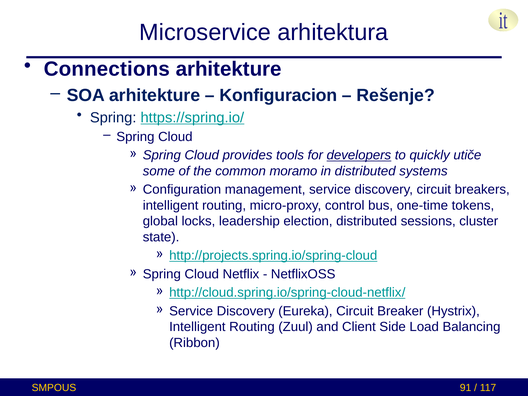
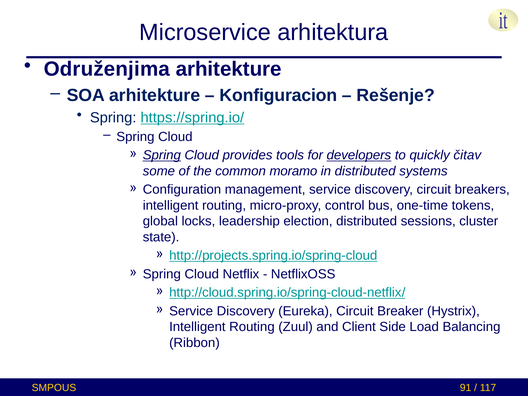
Connections: Connections -> Odruženjima (107, 69)
Spring underline: none -> present (162, 155)
utiče: utiče -> čitav (467, 155)
